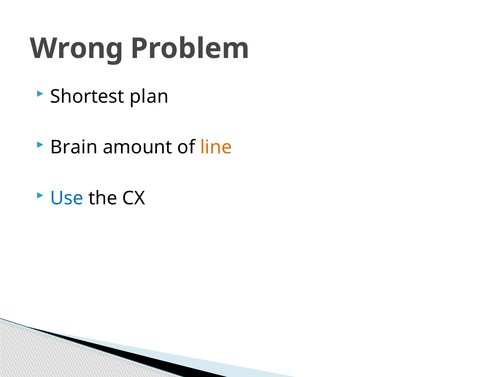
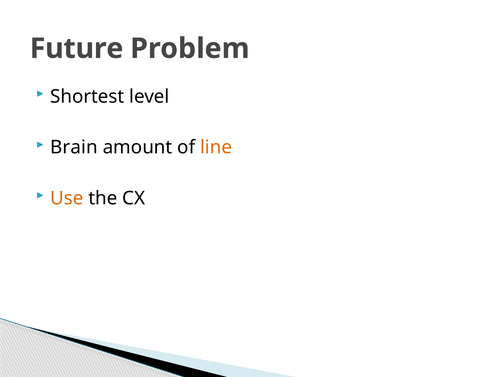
Wrong: Wrong -> Future (77, 48)
plan: plan -> level (149, 96)
Use colour: blue -> orange (67, 198)
